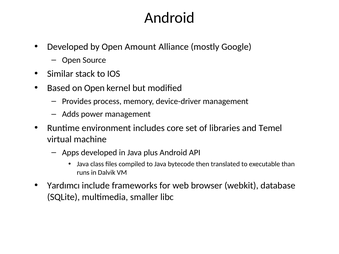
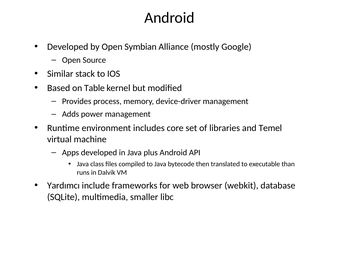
Amount: Amount -> Symbian (141, 47)
on Open: Open -> Table (94, 88)
